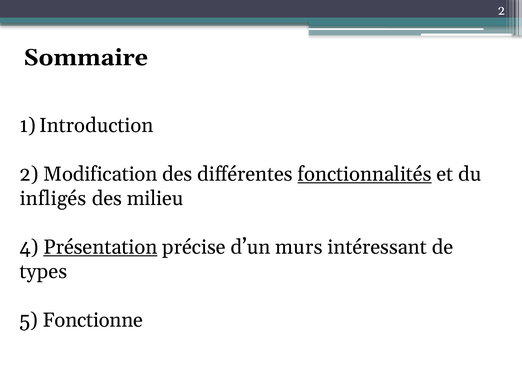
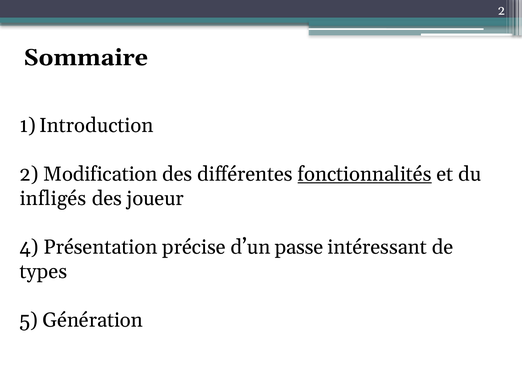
milieu: milieu -> joueur (155, 199)
Présentation underline: present -> none (100, 247)
murs: murs -> passe (299, 247)
Fonctionne: Fonctionne -> Génération (93, 321)
